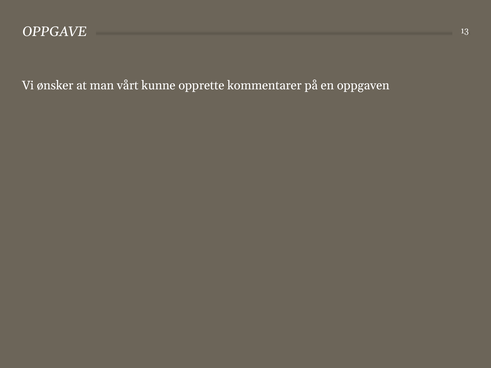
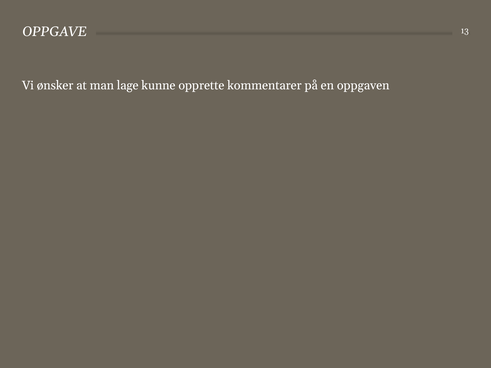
vårt: vårt -> lage (128, 86)
